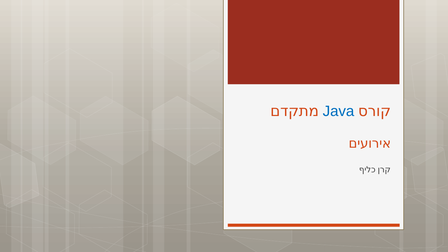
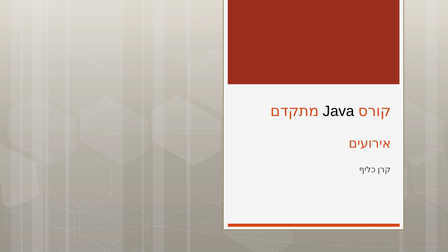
Java colour: blue -> black (338, 111)
